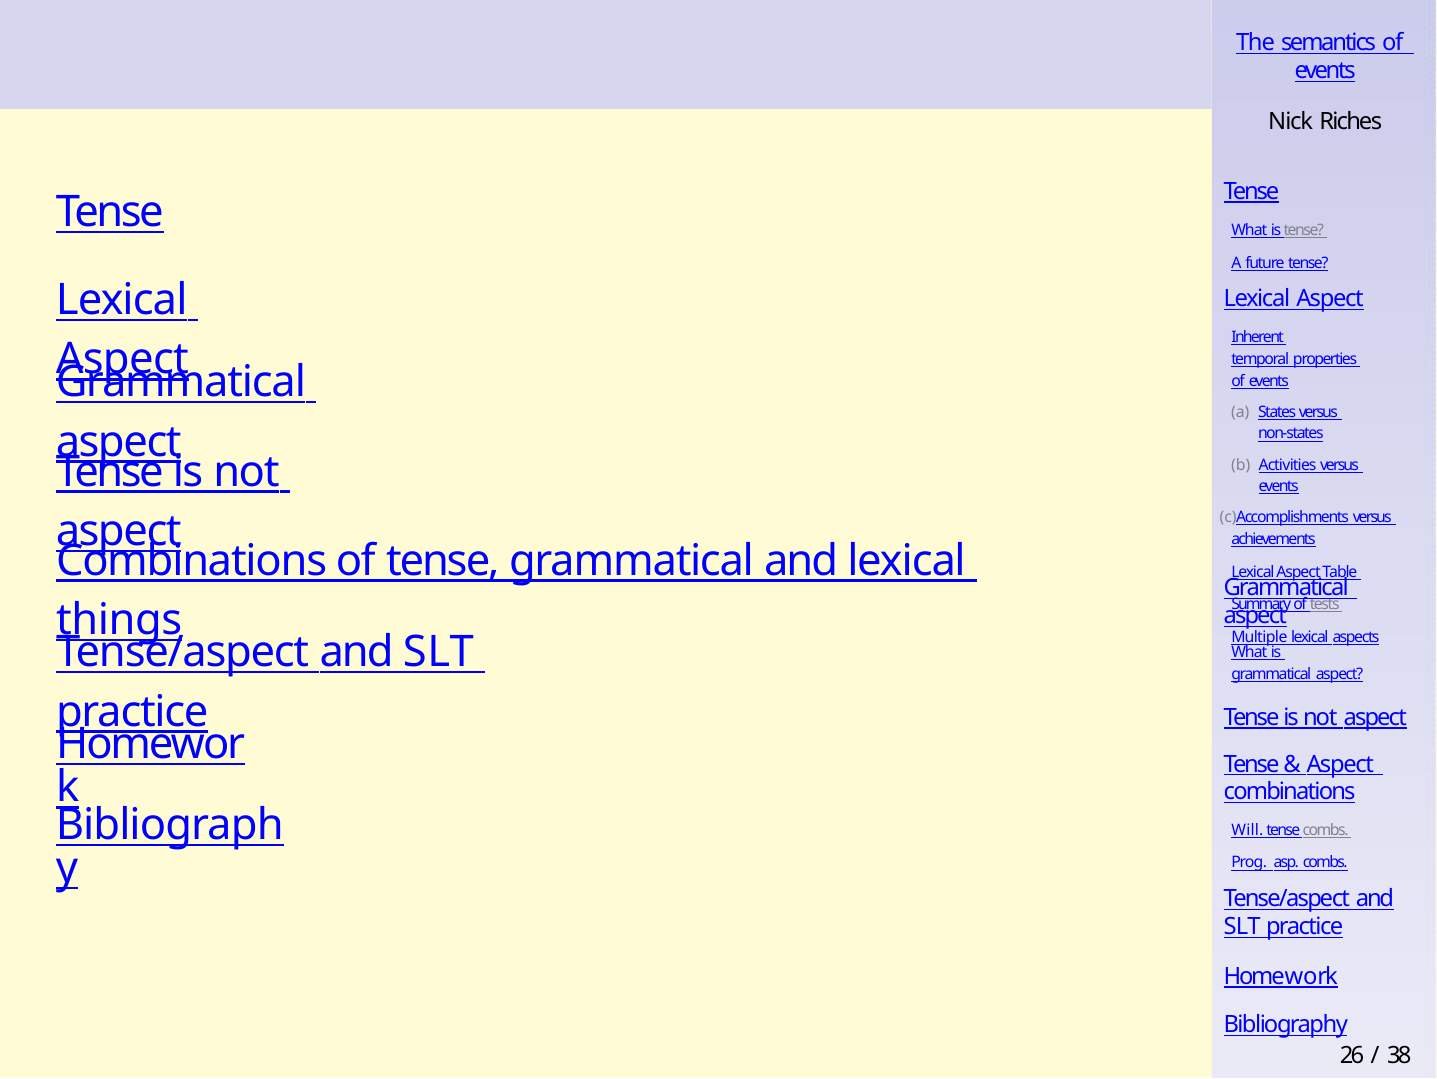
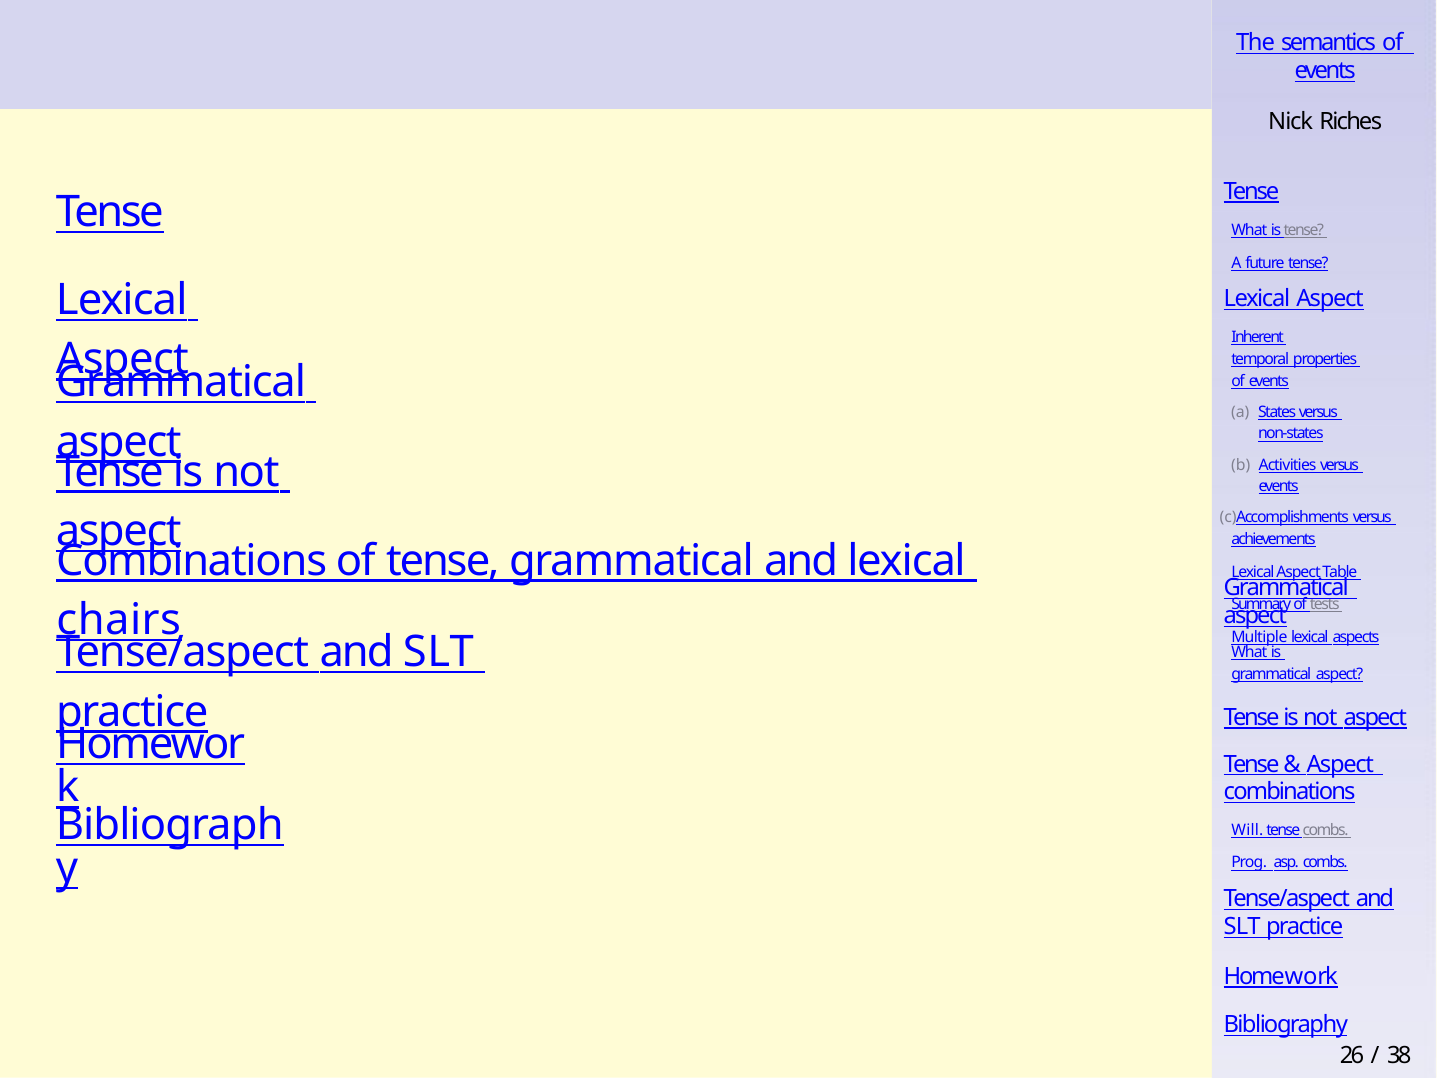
things: things -> chairs (119, 620)
